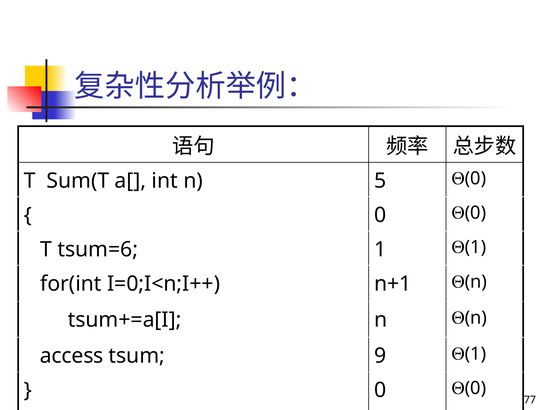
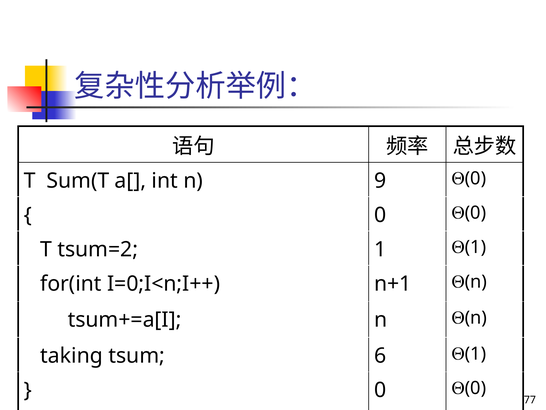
5: 5 -> 9 (380, 181)
tsum=6: tsum=6 -> tsum=2 (98, 249)
access: access -> taking (72, 355)
9: 9 -> 6 (380, 355)
